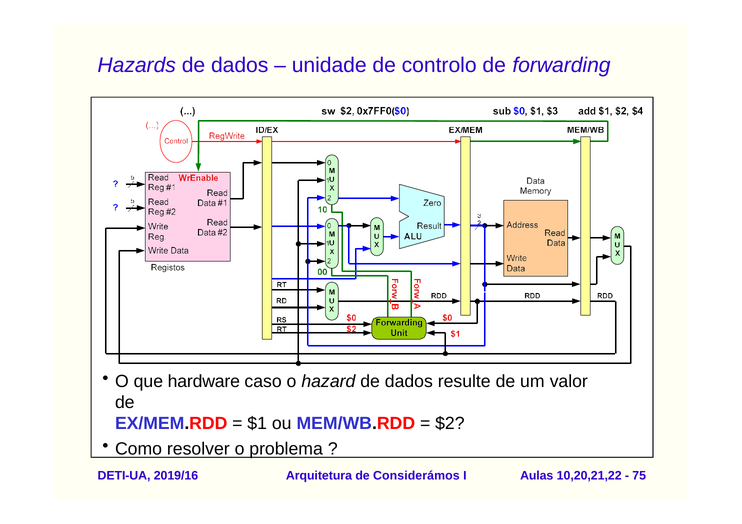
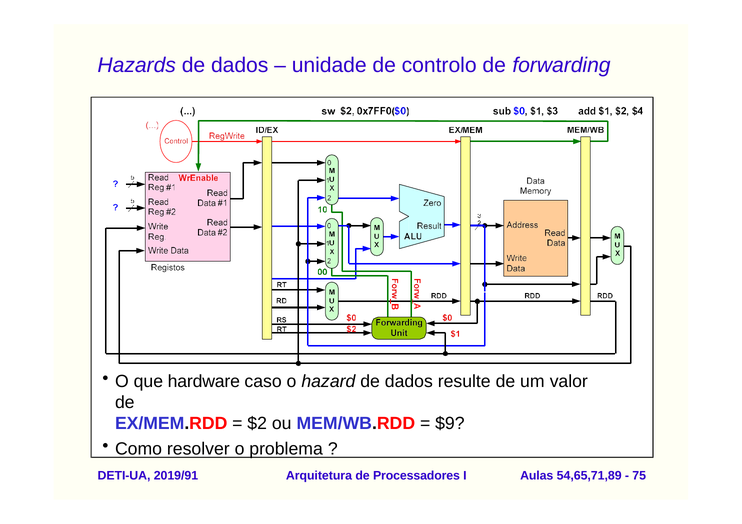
$1: $1 -> $2 (257, 424)
$2: $2 -> $9 (450, 424)
2019/16: 2019/16 -> 2019/91 (176, 476)
Considerámos: Considerámos -> Processadores (416, 476)
10,20,21,22: 10,20,21,22 -> 54,65,71,89 (589, 476)
